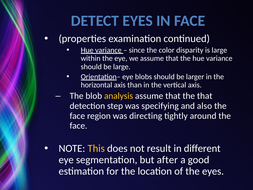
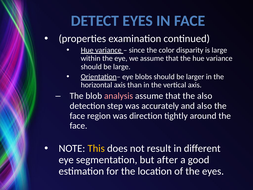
analysis colour: yellow -> pink (119, 96)
the that: that -> also (205, 96)
specifying: specifying -> accurately (160, 106)
directing: directing -> direction (146, 116)
